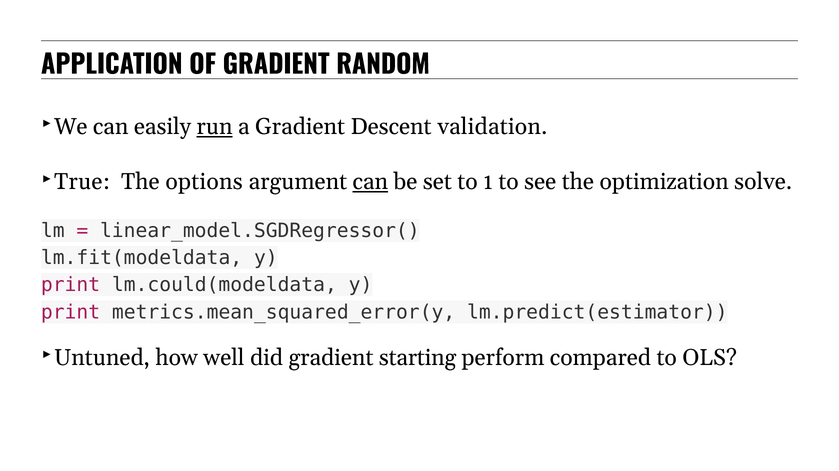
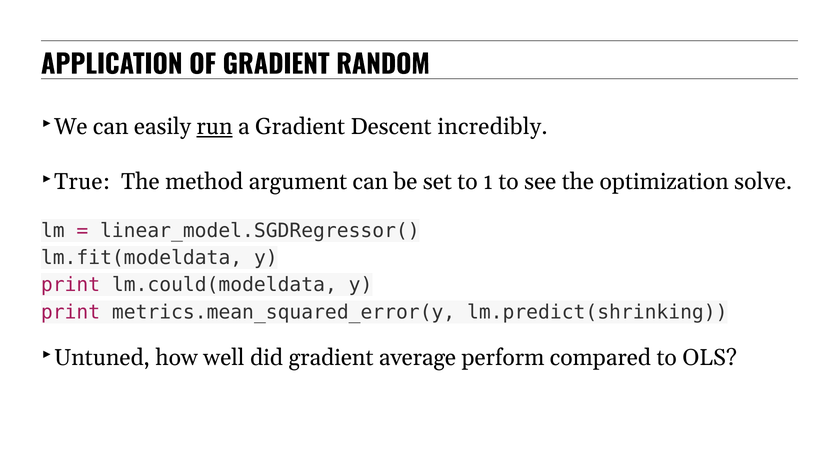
validation: validation -> incredibly (492, 127)
options: options -> method (204, 182)
can underline: present -> none (370, 182)
lm.predict(estimator: lm.predict(estimator -> lm.predict(shrinking (597, 312)
starting: starting -> average (418, 358)
